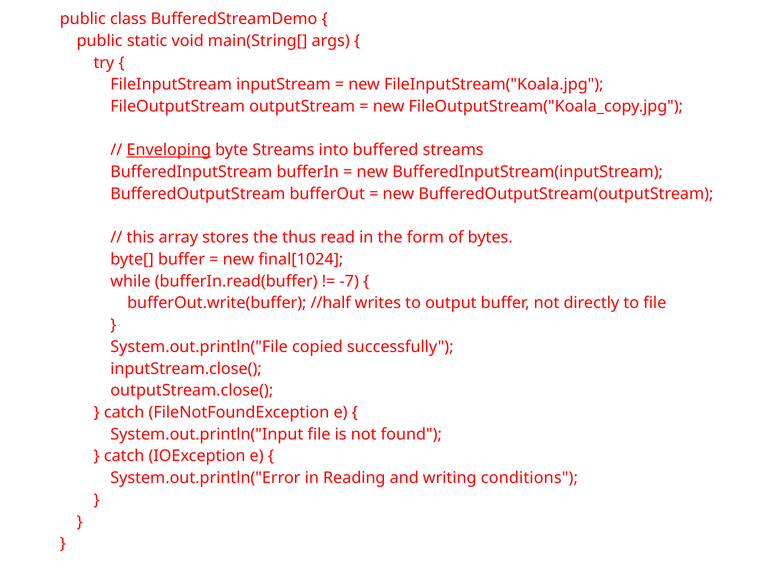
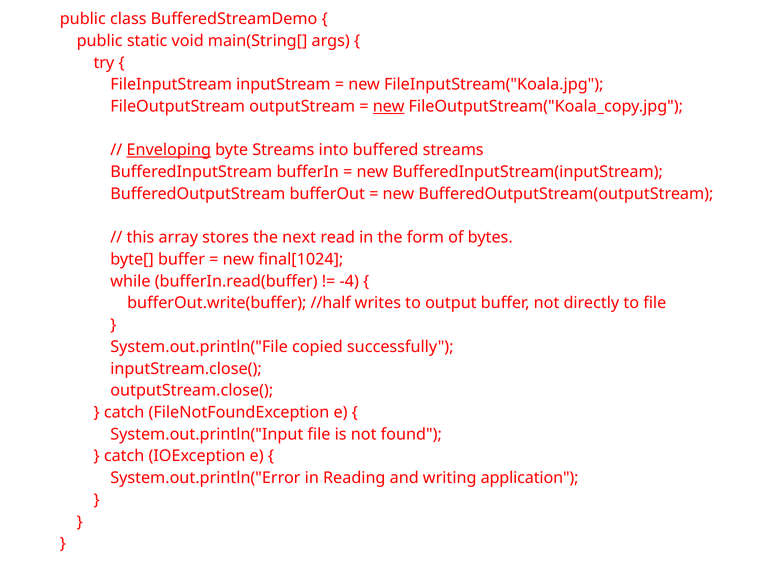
new underline: none -> present (389, 106)
thus: thus -> next (299, 237)
-7: -7 -> -4 (349, 281)
conditions: conditions -> application (530, 478)
